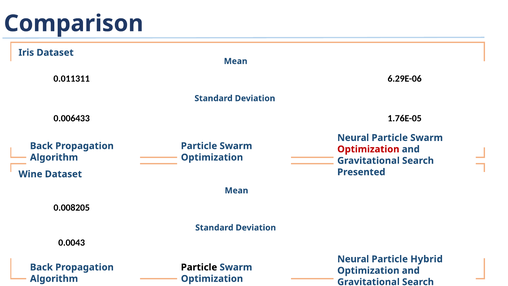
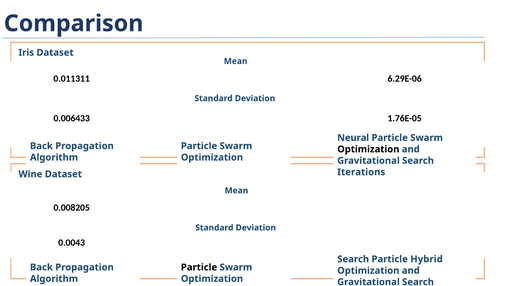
Optimization colour: red -> black (368, 149)
Presented: Presented -> Iterations (361, 172)
Neural: Neural -> Search (353, 259)
